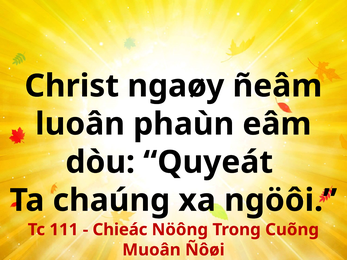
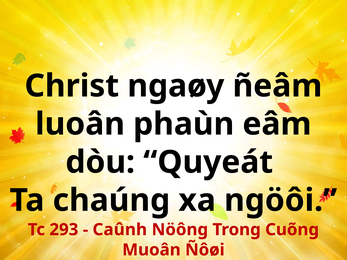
111: 111 -> 293 (64, 230)
Chieác: Chieác -> Caûnh (120, 230)
